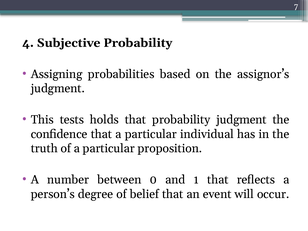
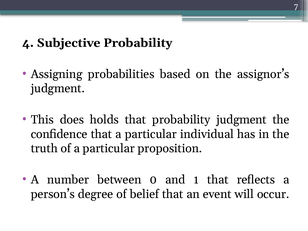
tests: tests -> does (72, 120)
